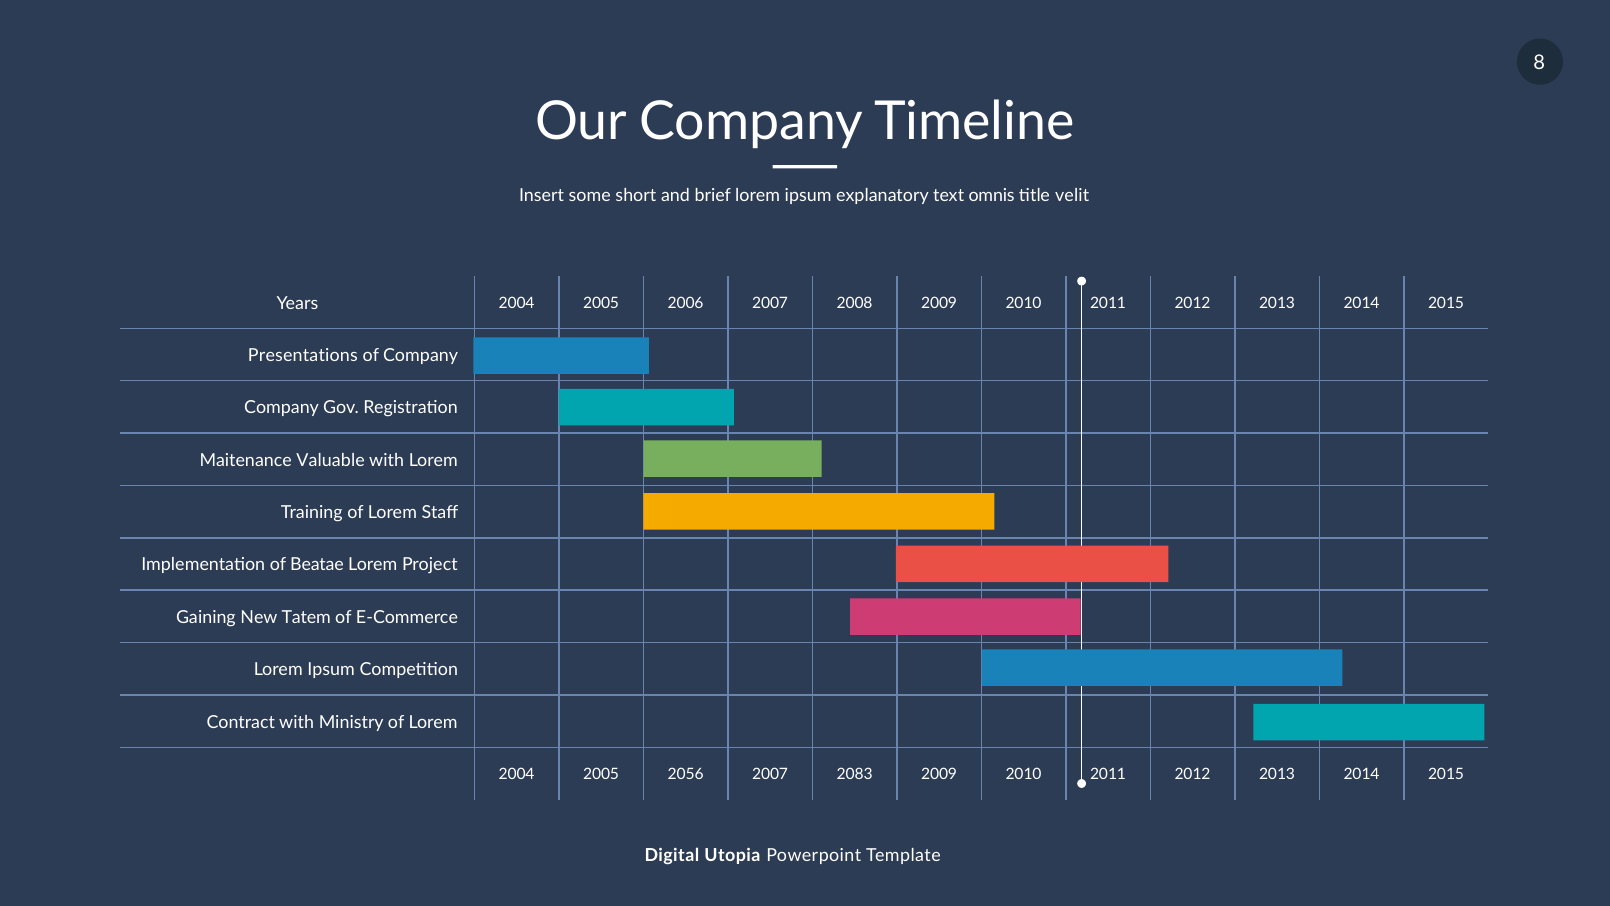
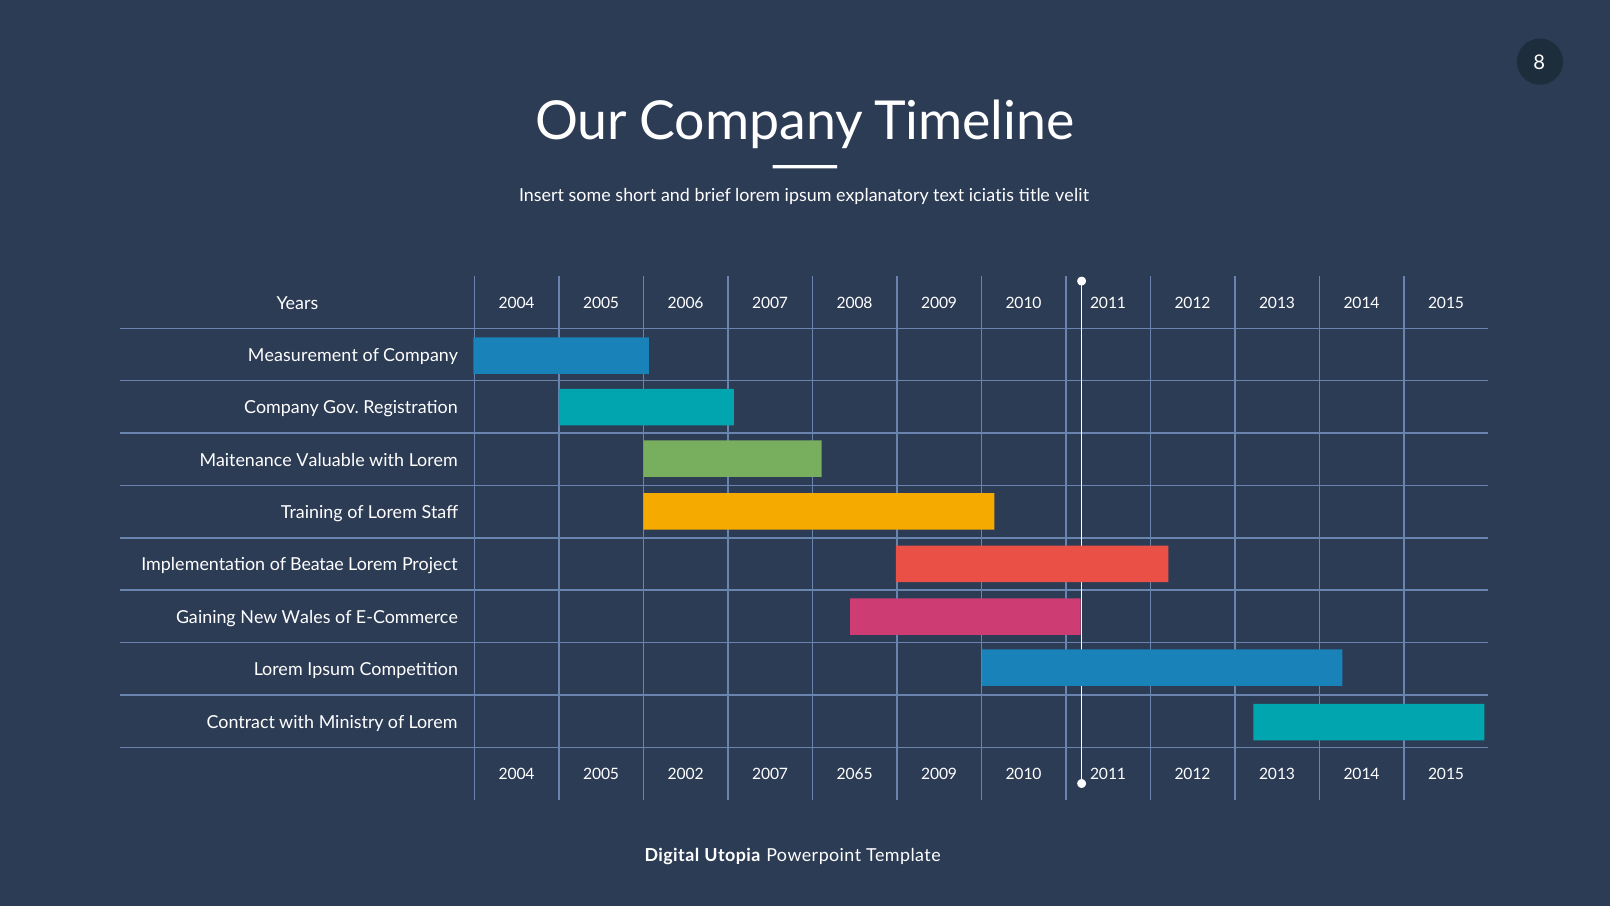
omnis: omnis -> iciatis (991, 195)
Presentations: Presentations -> Measurement (303, 355)
Tatem: Tatem -> Wales (306, 617)
2056: 2056 -> 2002 (686, 774)
2083: 2083 -> 2065 (855, 774)
